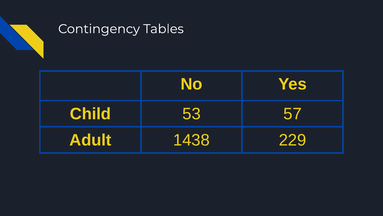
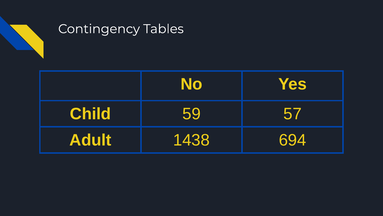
53: 53 -> 59 (192, 114)
229: 229 -> 694 (293, 140)
